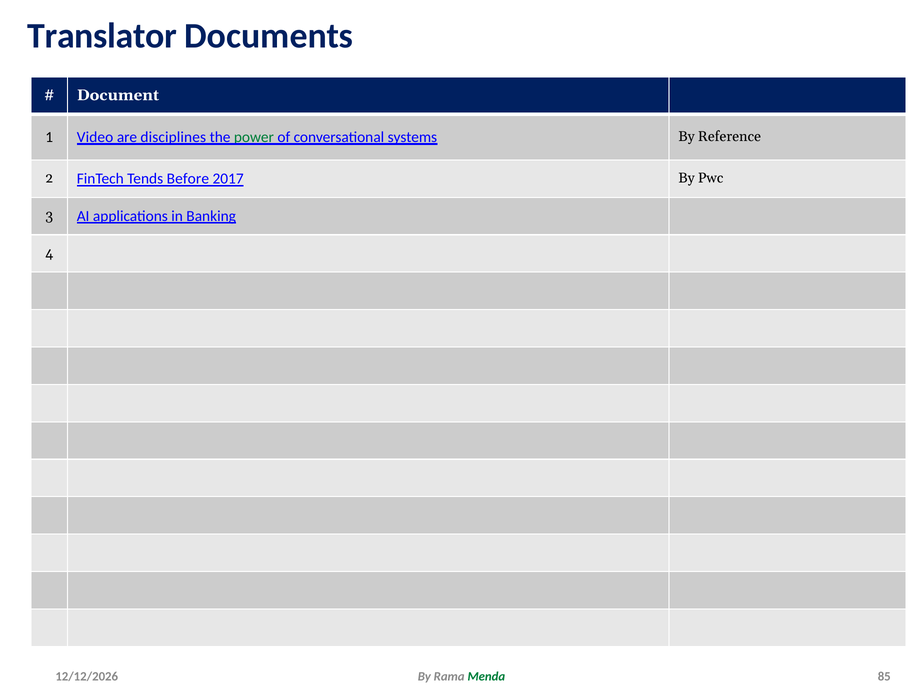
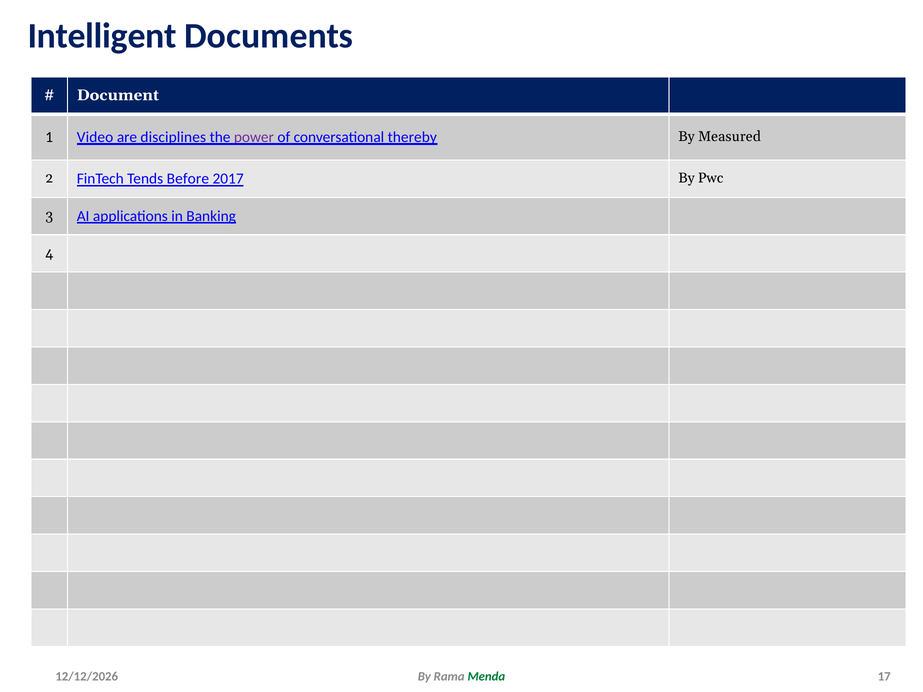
Translator: Translator -> Intelligent (102, 36)
power colour: green -> purple (254, 137)
systems: systems -> thereby (412, 137)
Reference: Reference -> Measured (729, 137)
85: 85 -> 17 (884, 677)
